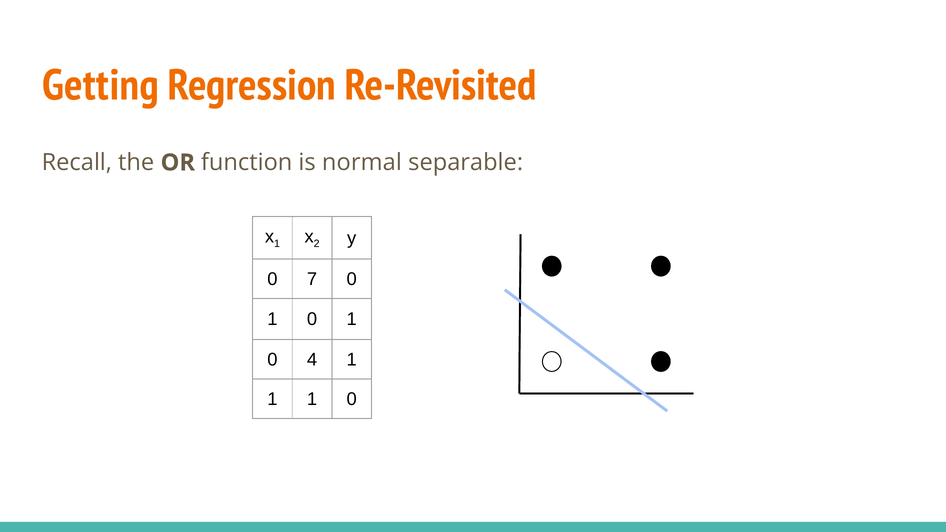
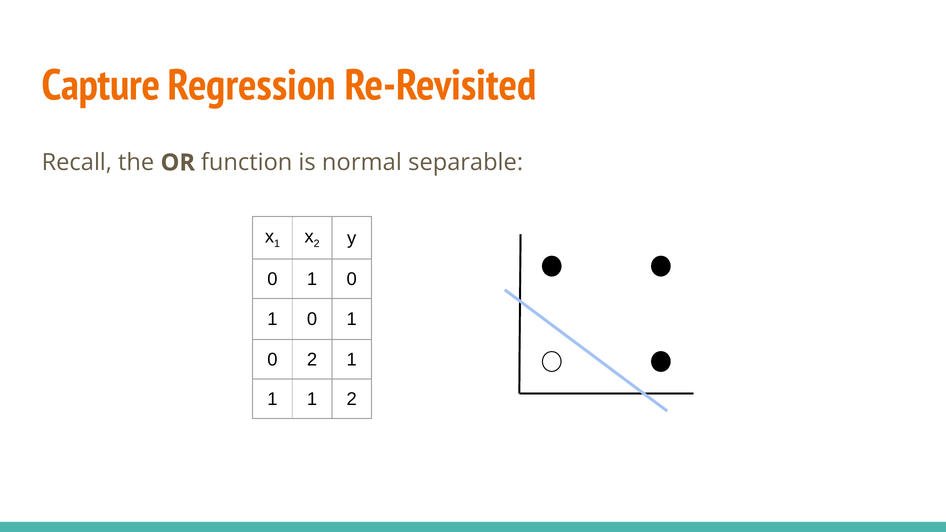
Getting: Getting -> Capture (101, 85)
7: 7 -> 1 (312, 279)
0 4: 4 -> 2 (312, 360)
1 1 0: 0 -> 2 (352, 399)
